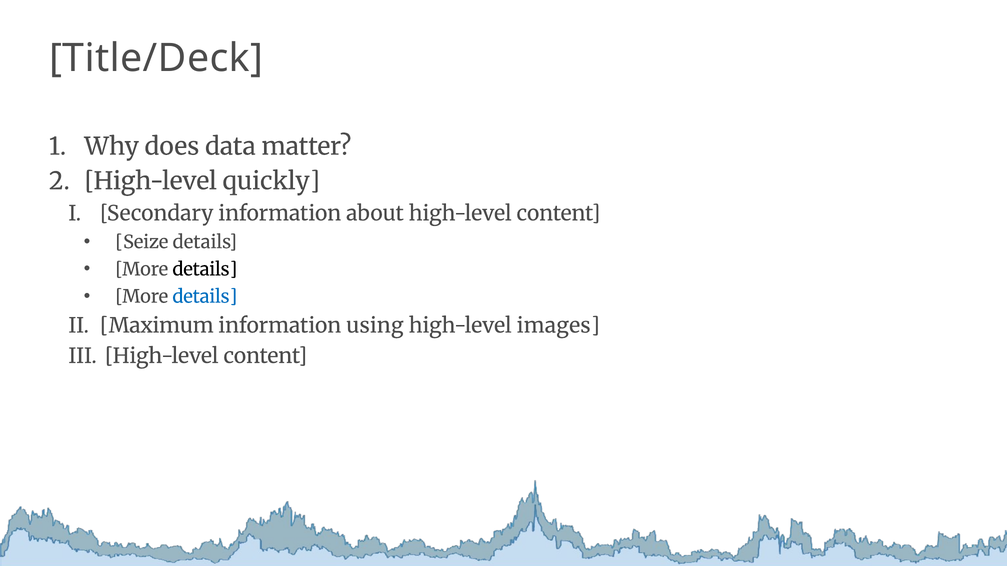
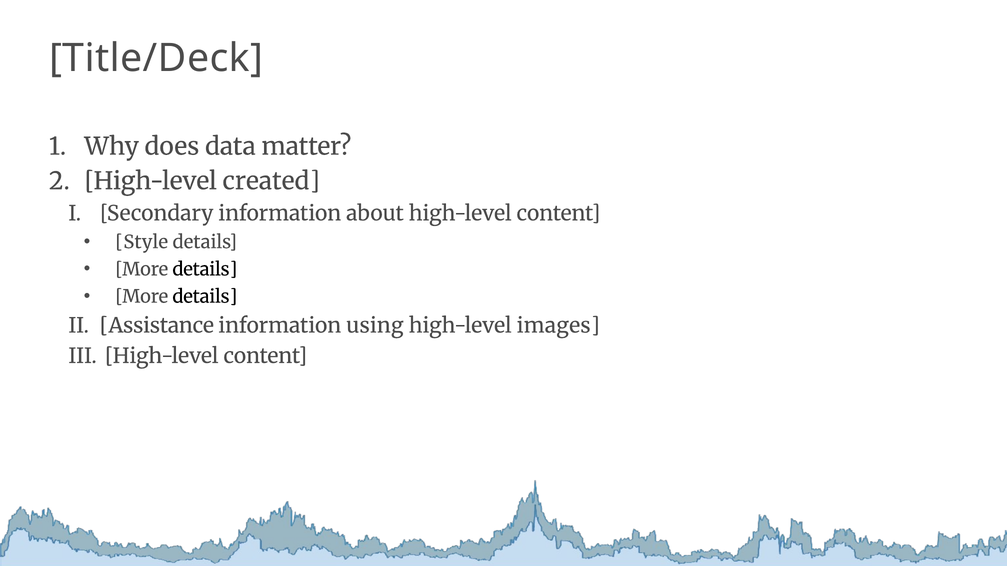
quickly: quickly -> created (271, 181)
Seize: Seize -> Style (142, 242)
details colour: blue -> black (205, 297)
Maximum: Maximum -> Assistance (157, 326)
